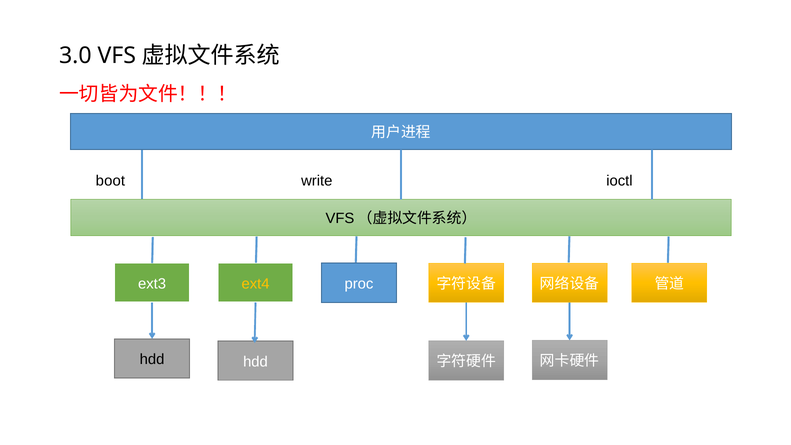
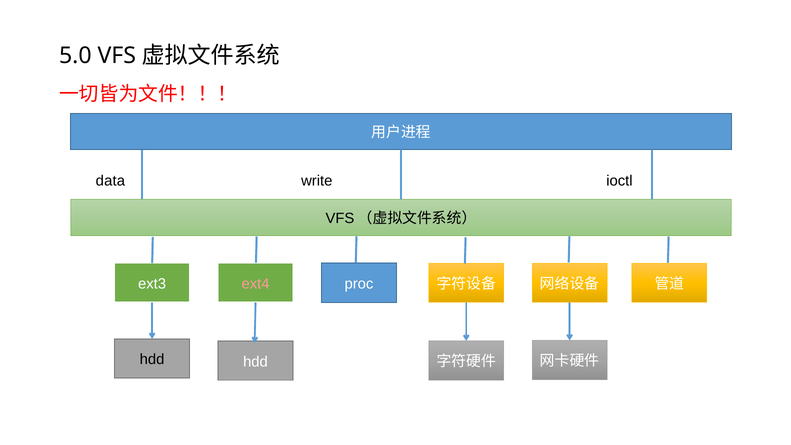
3.0: 3.0 -> 5.0 (75, 56)
boot: boot -> data (110, 181)
ext4 colour: yellow -> pink (256, 284)
